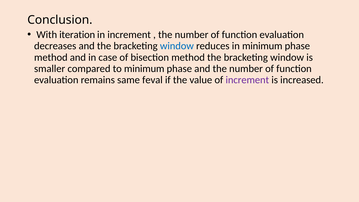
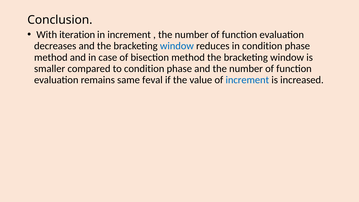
in minimum: minimum -> condition (262, 46)
to minimum: minimum -> condition (144, 69)
increment colour: purple -> blue (247, 80)
